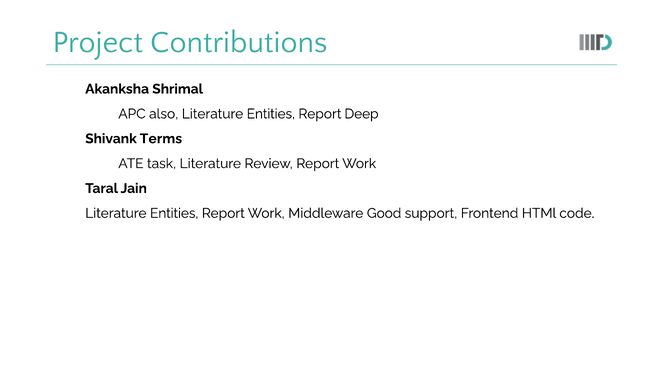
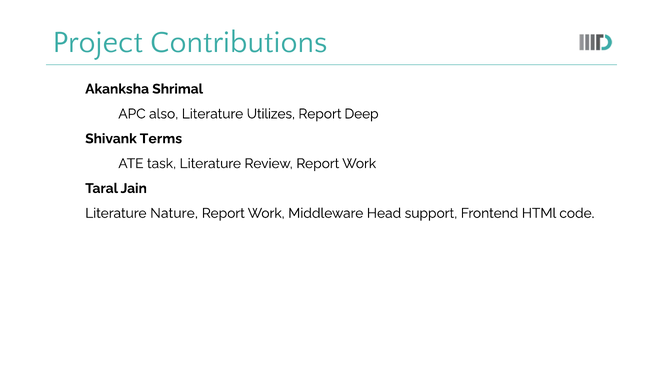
Entities: Entities -> Utilizes (271, 114)
Entities: Entities -> Nature (174, 213)
Good: Good -> Head (384, 213)
